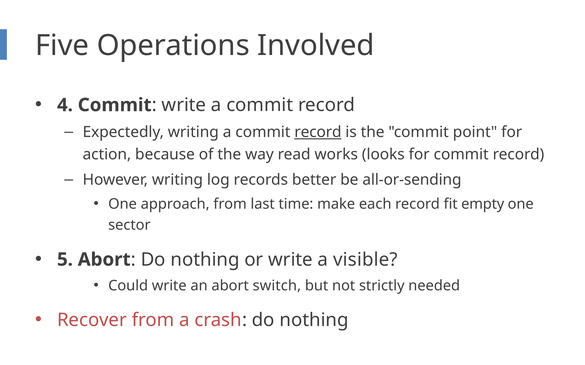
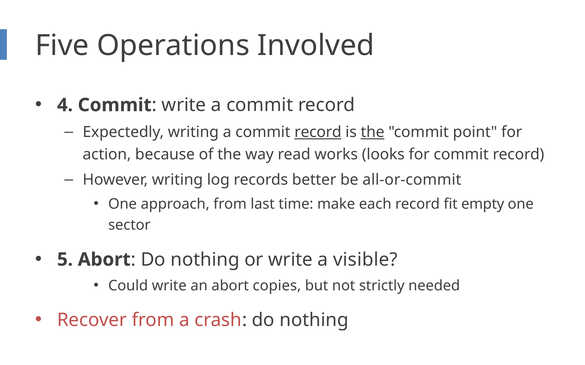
the underline: none -> present (373, 132)
all-or-sending: all-or-sending -> all-or-commit (412, 180)
switch: switch -> copies (277, 286)
